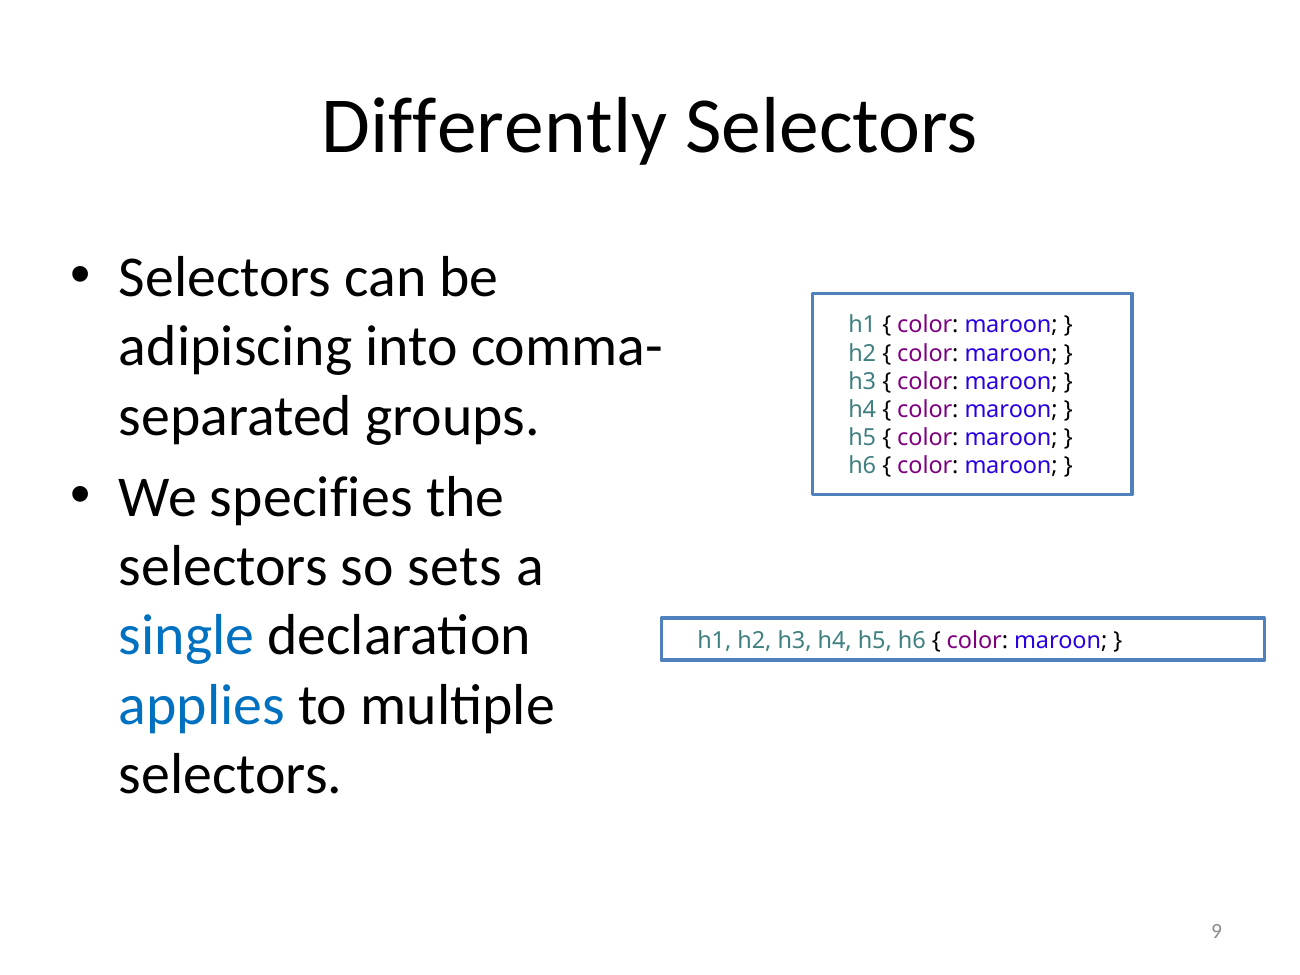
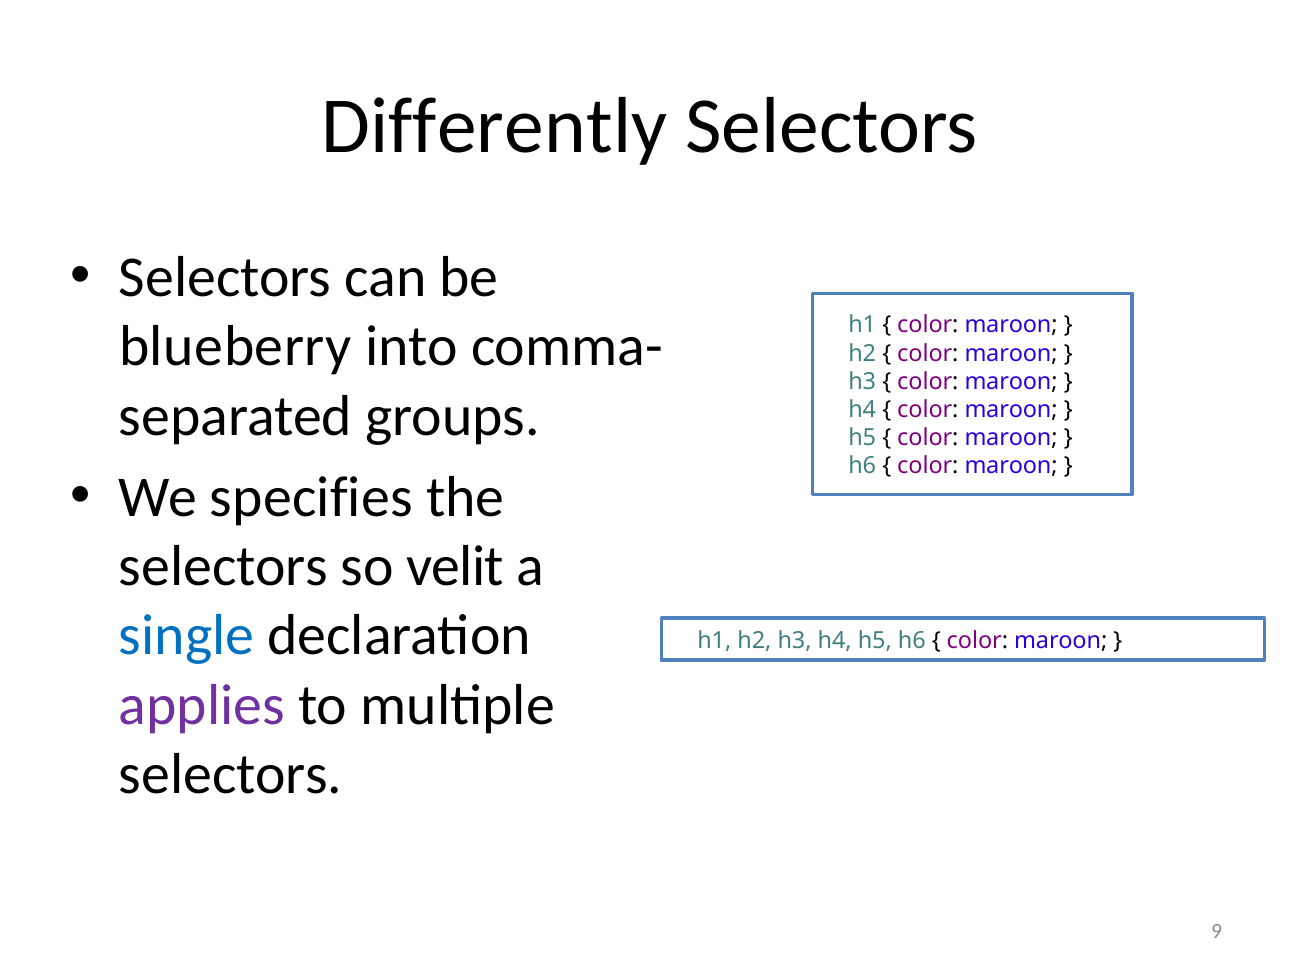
adipiscing: adipiscing -> blueberry (235, 347)
sets: sets -> velit (455, 566)
applies colour: blue -> purple (202, 705)
